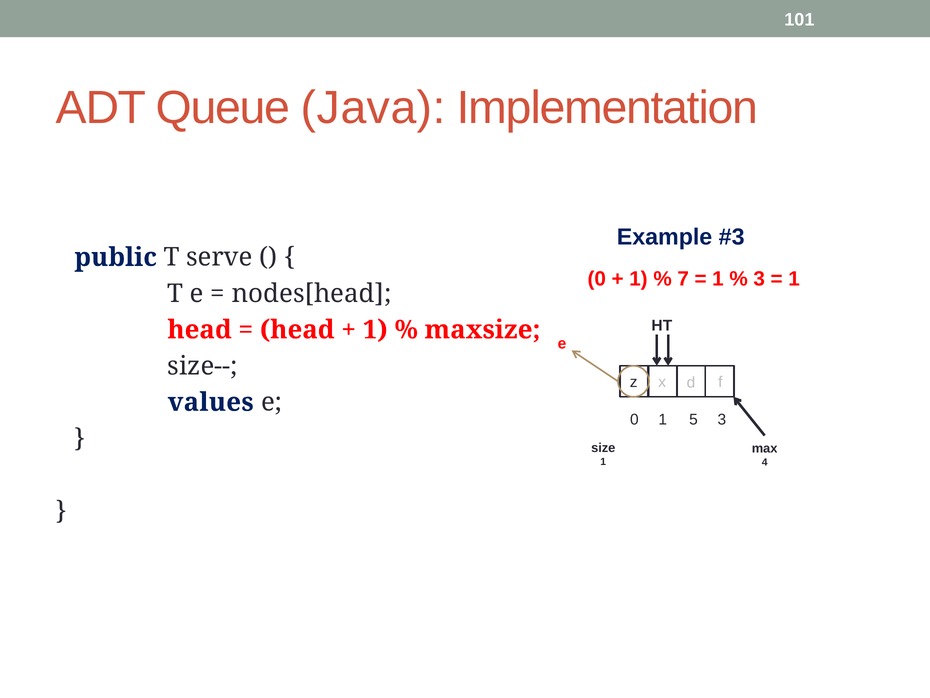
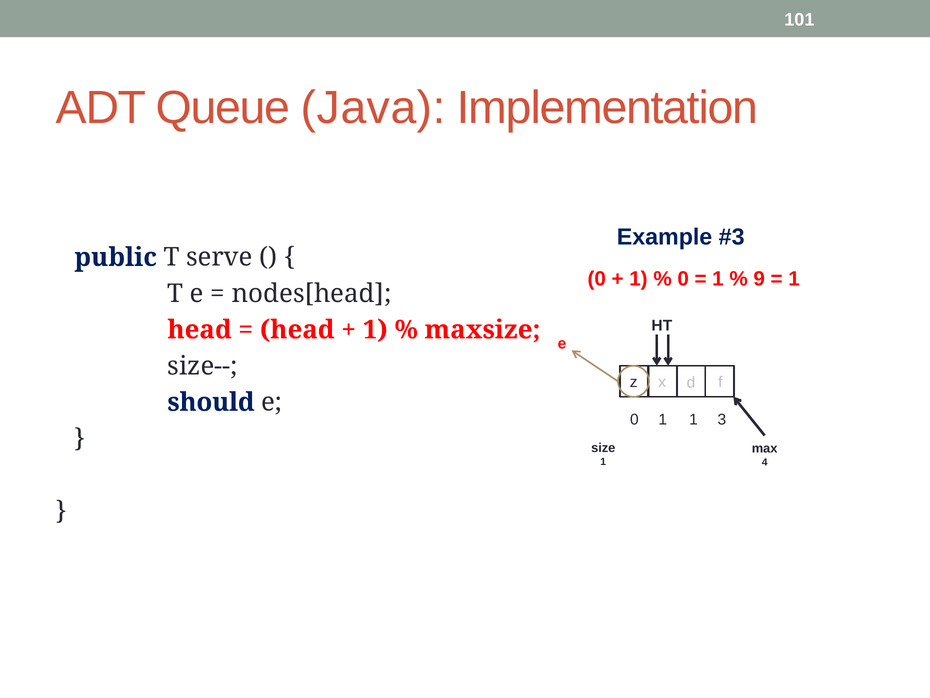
7: 7 -> 0 (683, 278)
3: 3 -> 9 (759, 278)
values: values -> should (211, 402)
1 5: 5 -> 1 (693, 419)
